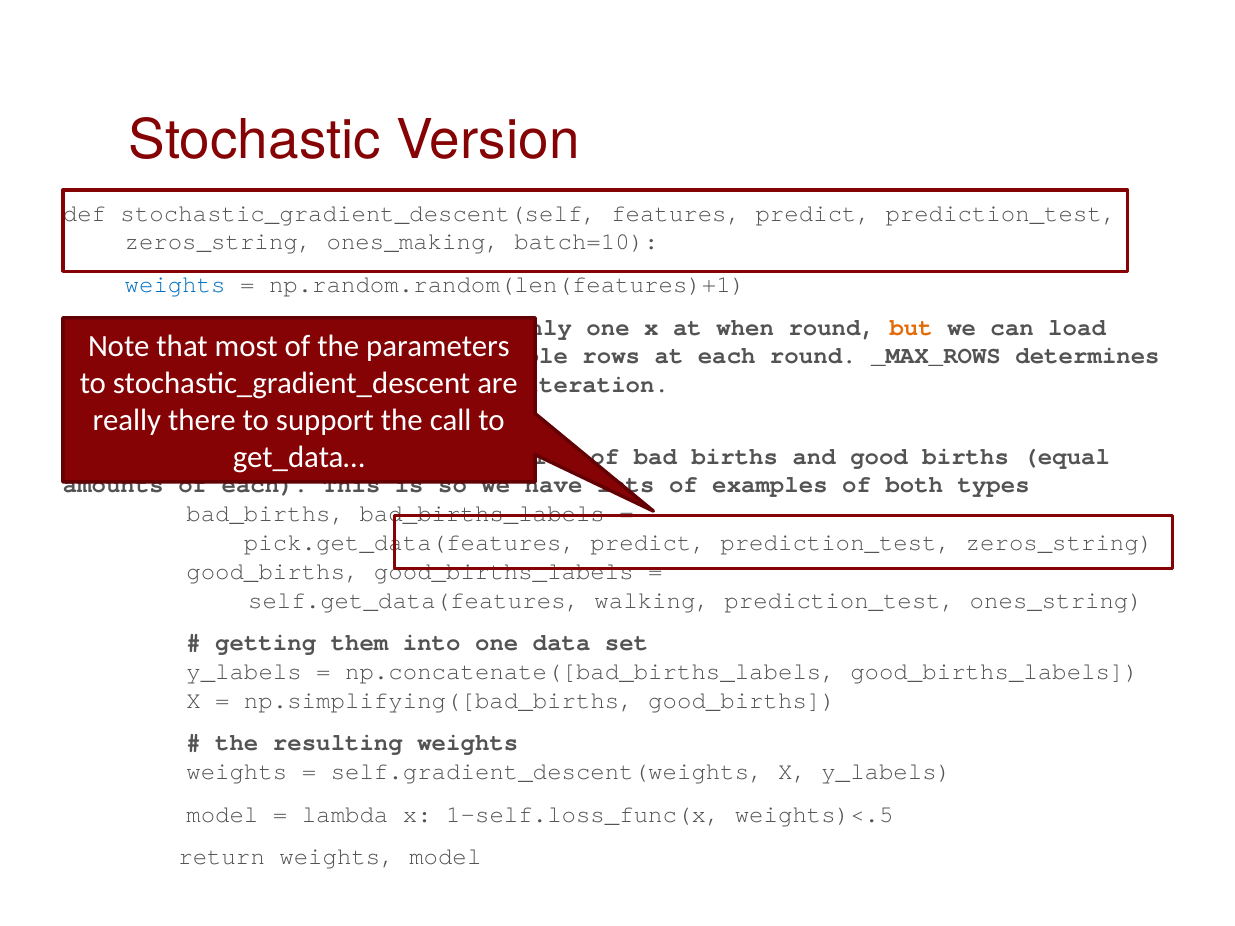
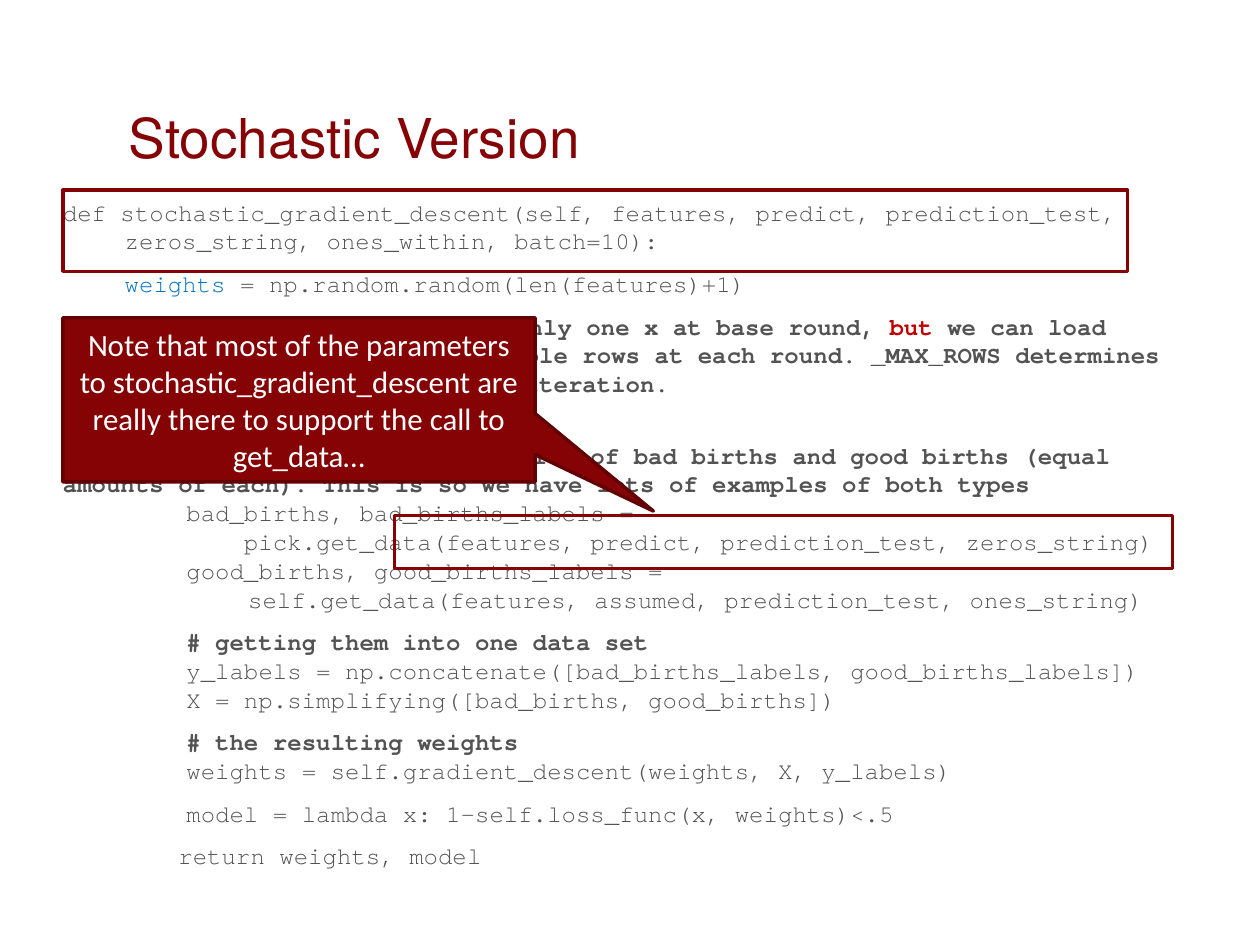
ones_making: ones_making -> ones_within (413, 242)
when: when -> base (745, 327)
but colour: orange -> red (911, 327)
walking: walking -> assumed (652, 600)
